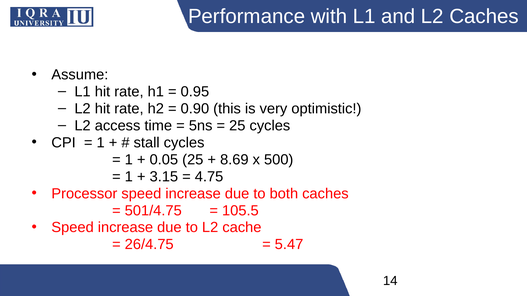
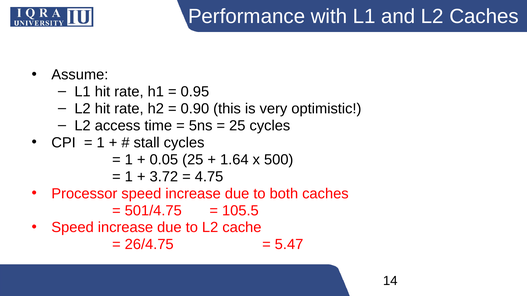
8.69: 8.69 -> 1.64 (234, 160)
3.15: 3.15 -> 3.72 (164, 177)
